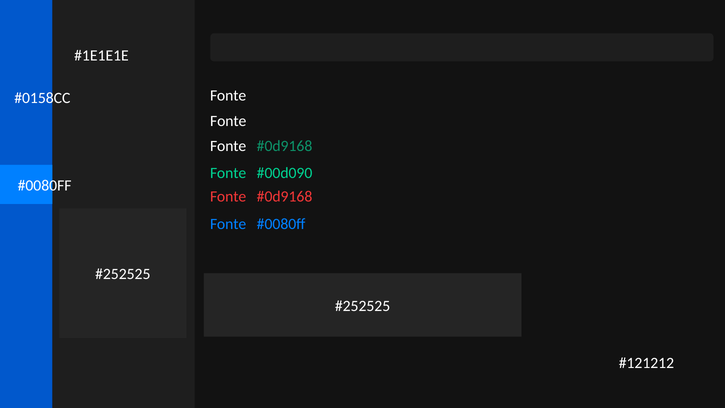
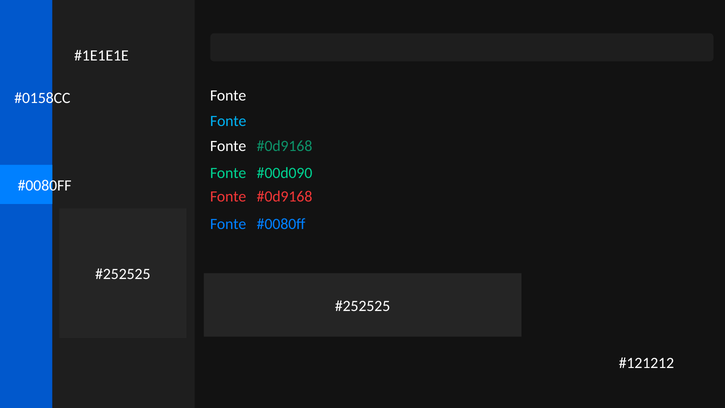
Fonte colour: white -> light blue (228, 121)
